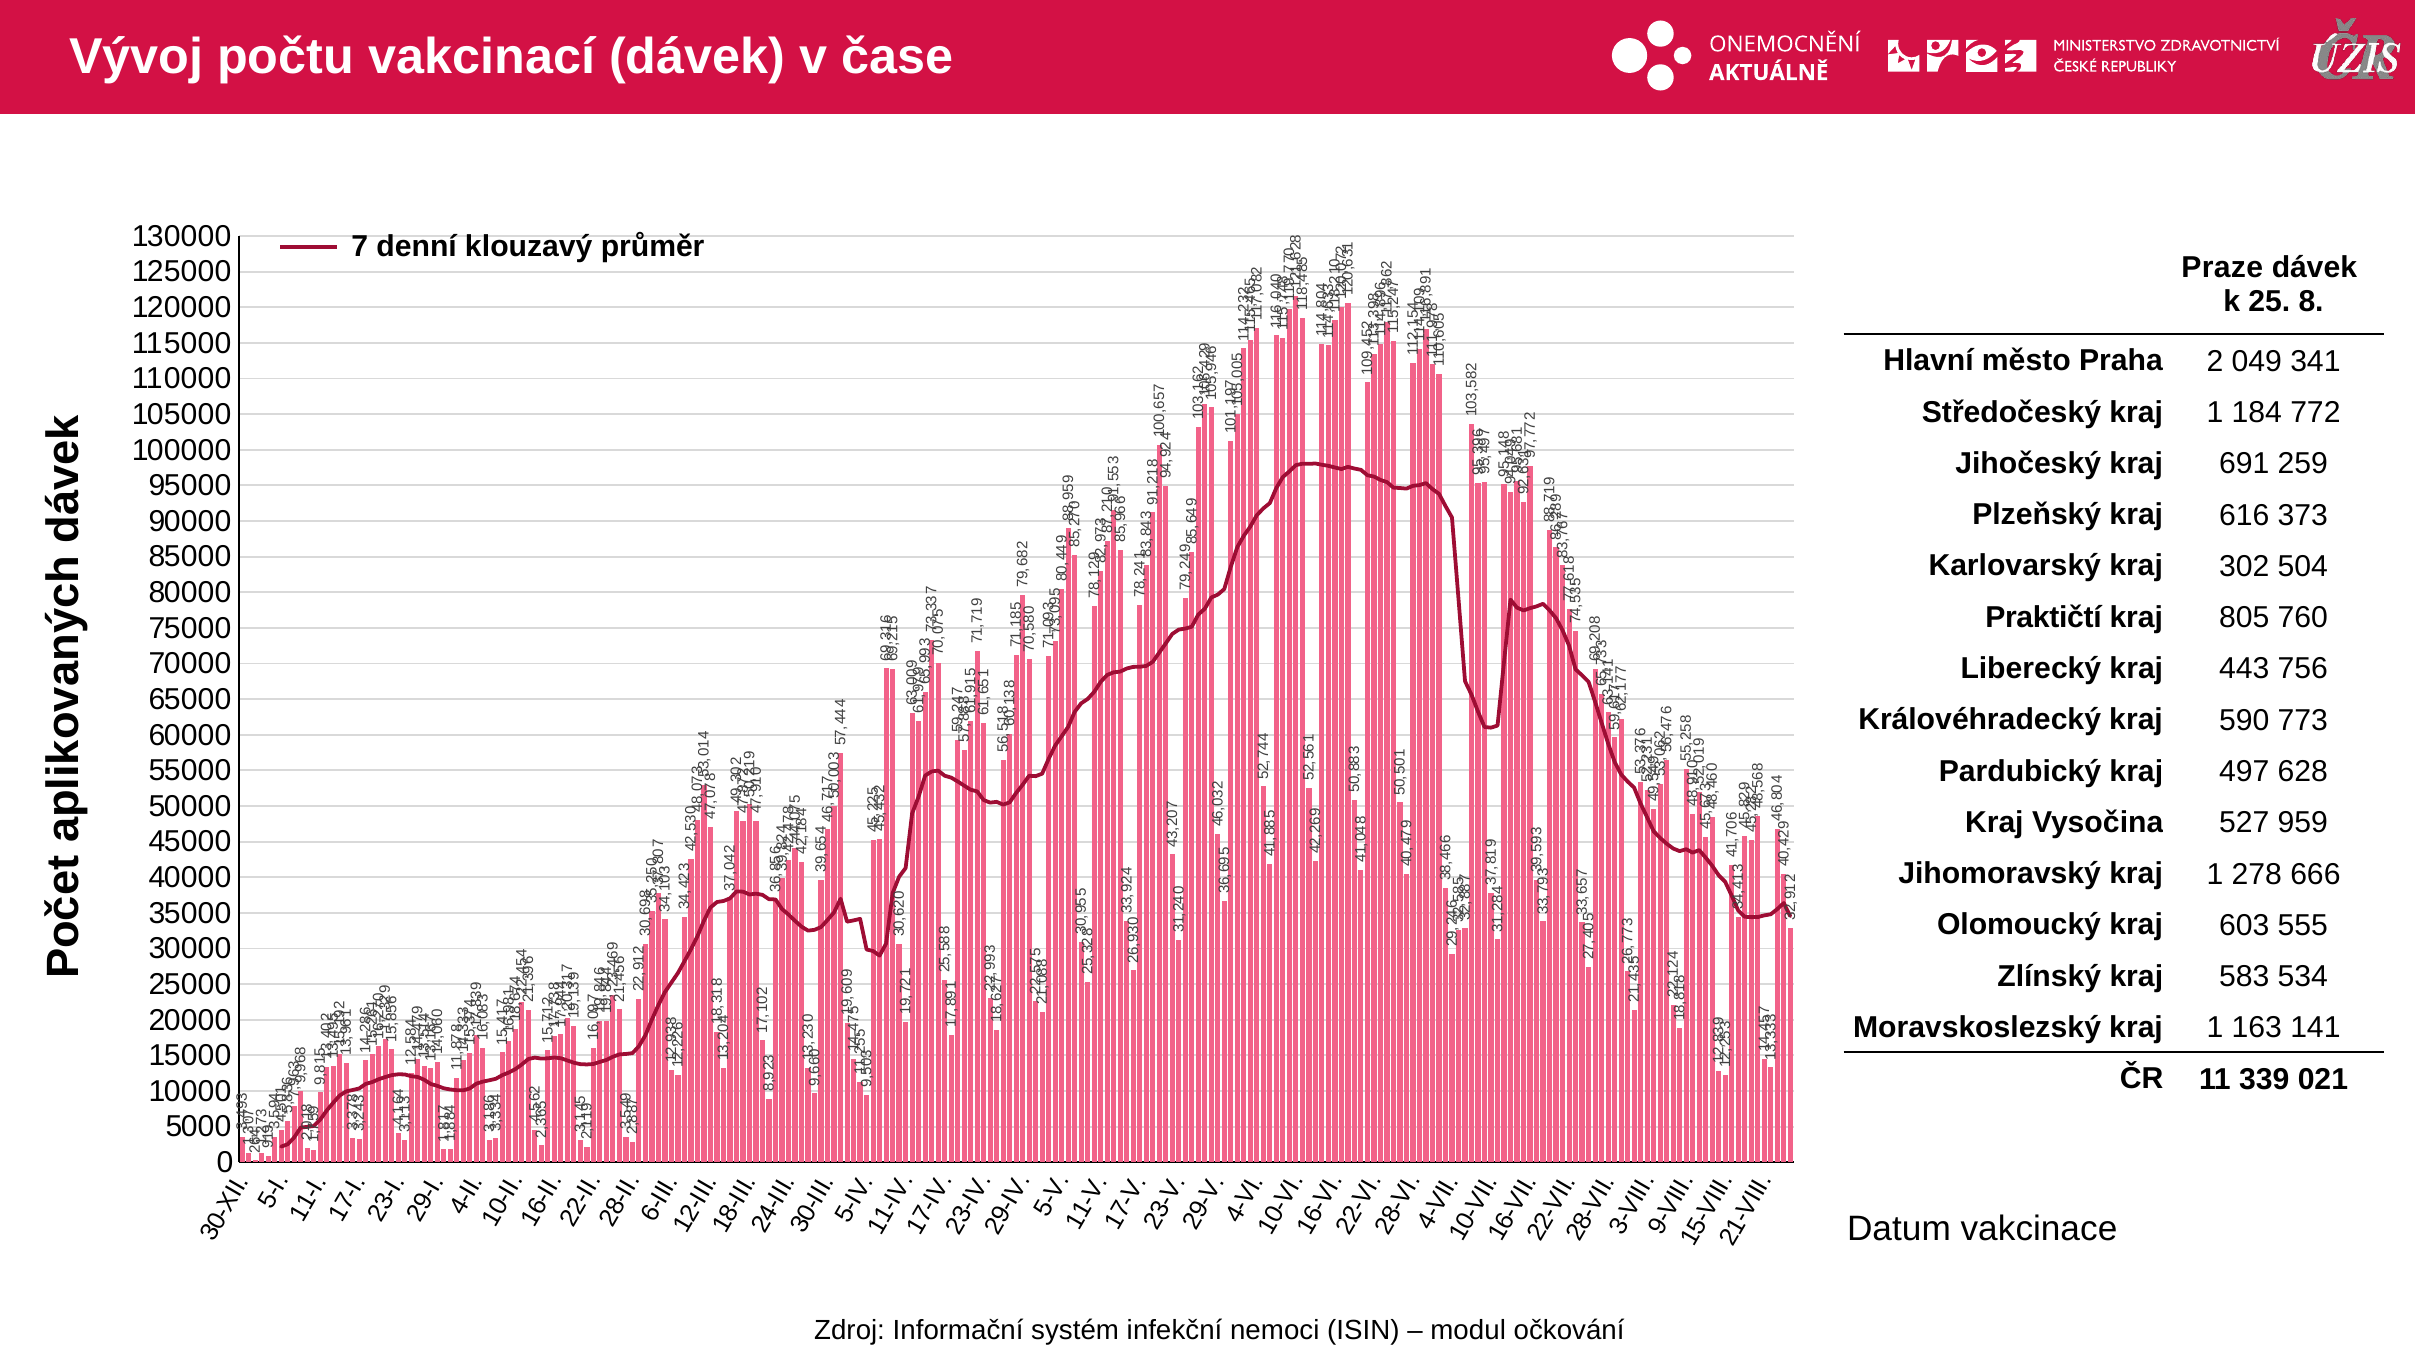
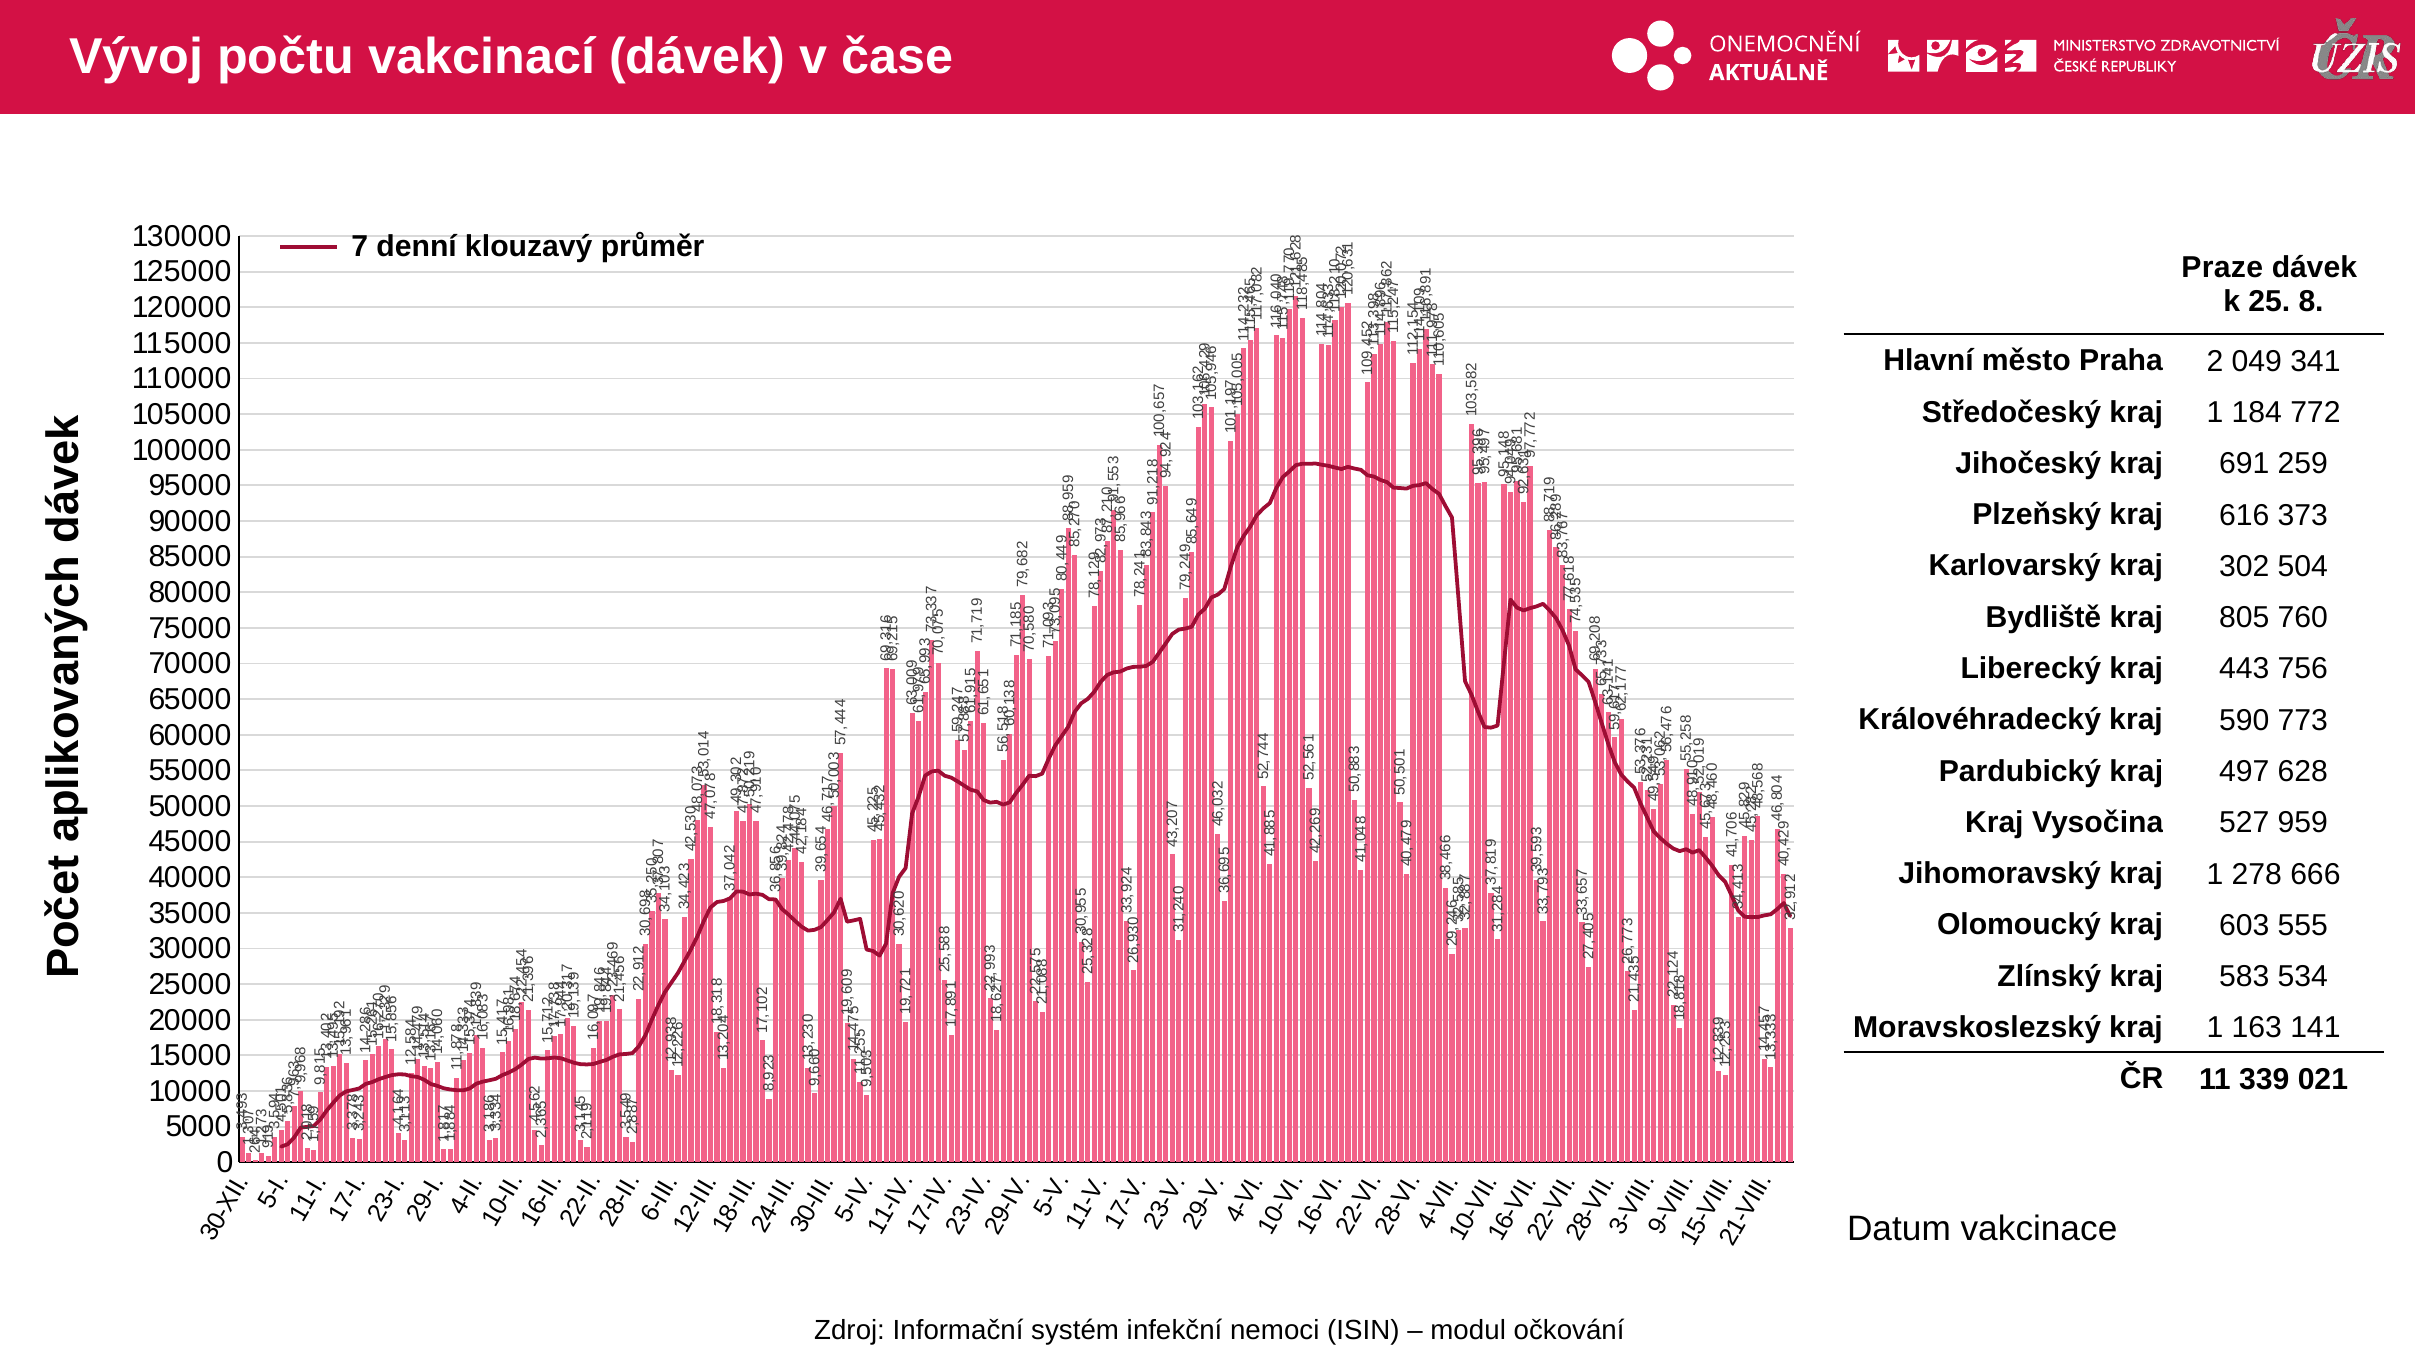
Praktičtí: Praktičtí -> Bydliště (2043, 617)
